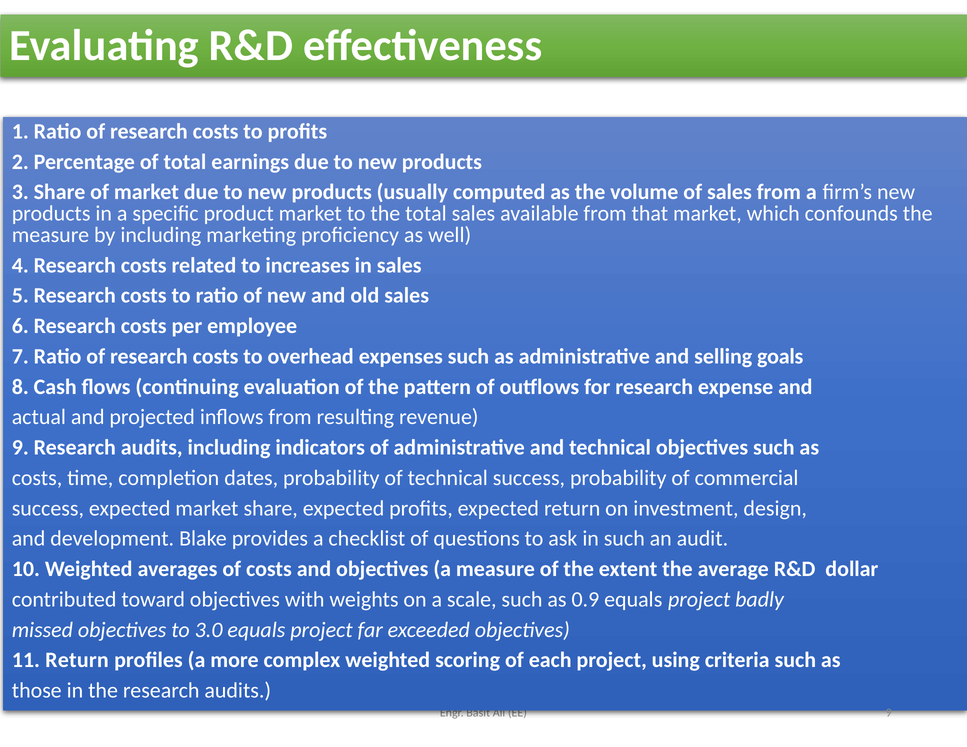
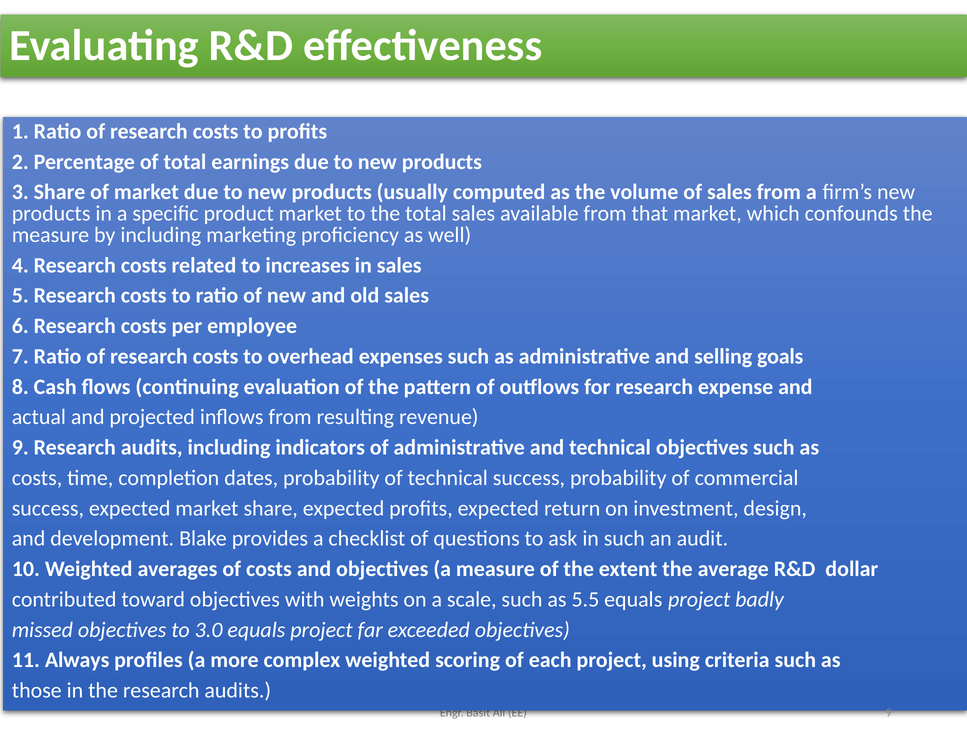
0.9: 0.9 -> 5.5 (585, 600)
11 Return: Return -> Always (77, 660)
